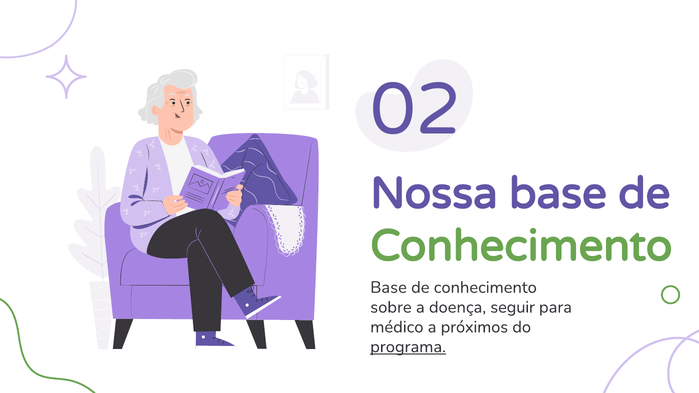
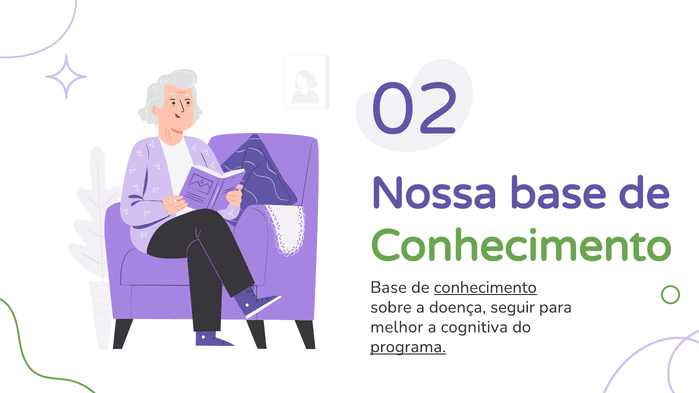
conhecimento underline: none -> present (485, 288)
médico: médico -> melhor (397, 327)
próximos: próximos -> cognitiva (474, 327)
